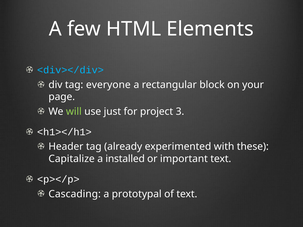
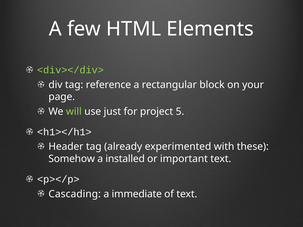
<div></div> colour: light blue -> light green (70, 70)
everyone: everyone -> reference (108, 85)
3: 3 -> 5 (180, 112)
Capitalize: Capitalize -> Somehow (72, 159)
prototypal: prototypal -> immediate (137, 194)
